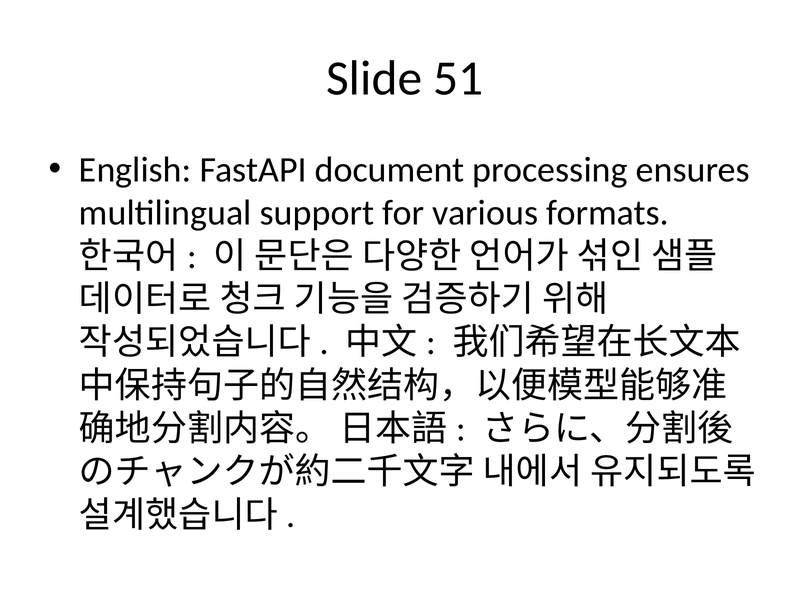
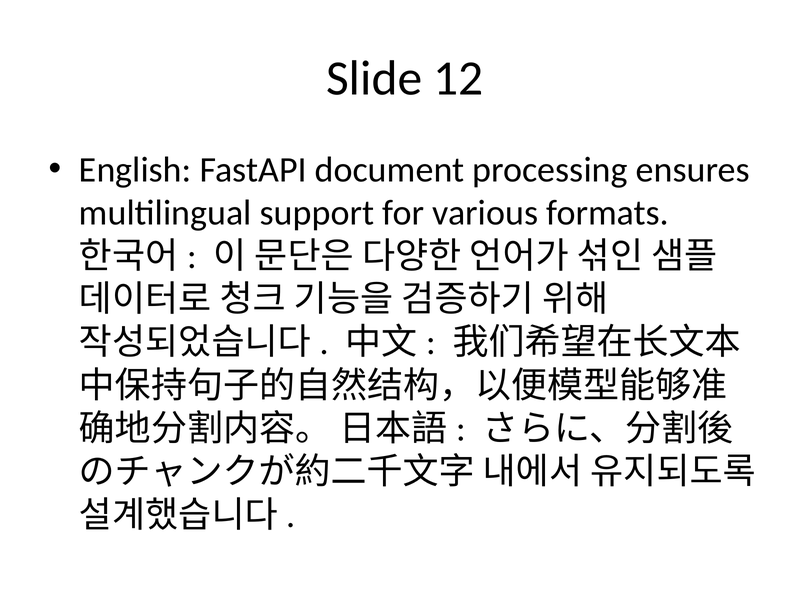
51: 51 -> 12 (458, 78)
